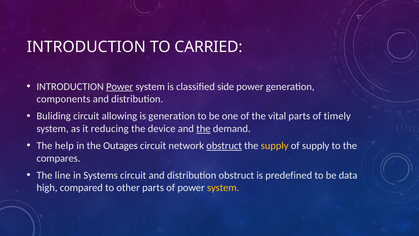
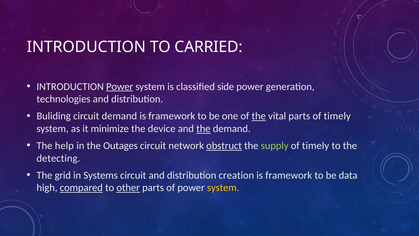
components: components -> technologies (64, 99)
circuit allowing: allowing -> demand (119, 116)
generation: generation -> framework (172, 116)
the underline: none -> present (259, 116)
reducing: reducing -> minimize (110, 129)
supply colour: yellow -> light green (275, 146)
supply: supply -> timely (316, 146)
compares: compares -> detecting (58, 158)
line: line -> grid (63, 175)
distribution obstruct: obstruct -> creation (236, 175)
predefined: predefined -> framework (289, 175)
compared underline: none -> present (81, 188)
other underline: none -> present (128, 188)
